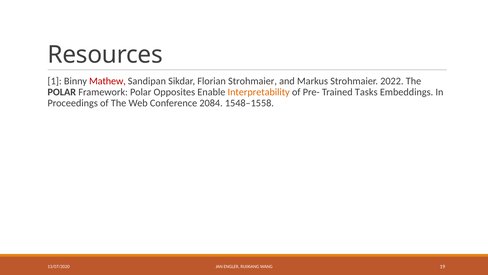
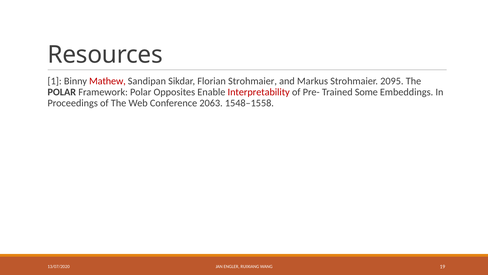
2022: 2022 -> 2095 (392, 81)
Interpretability colour: orange -> red (259, 92)
Tasks: Tasks -> Some (366, 92)
2084: 2084 -> 2063 (211, 103)
